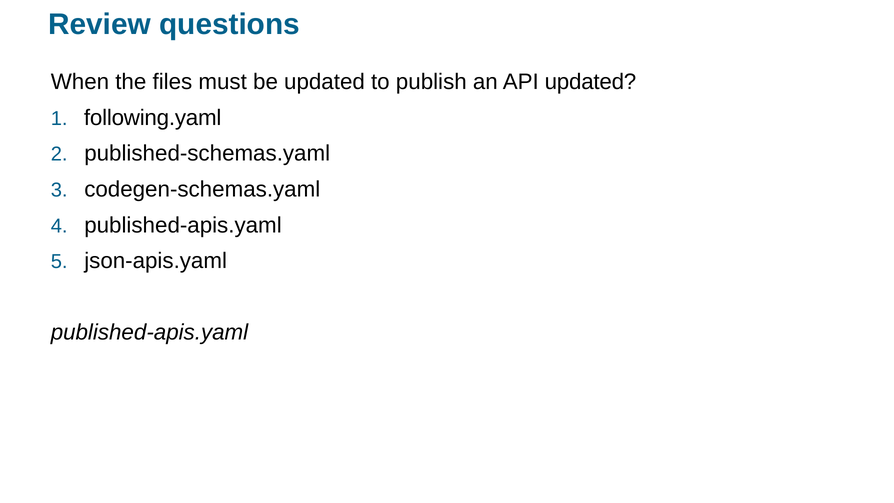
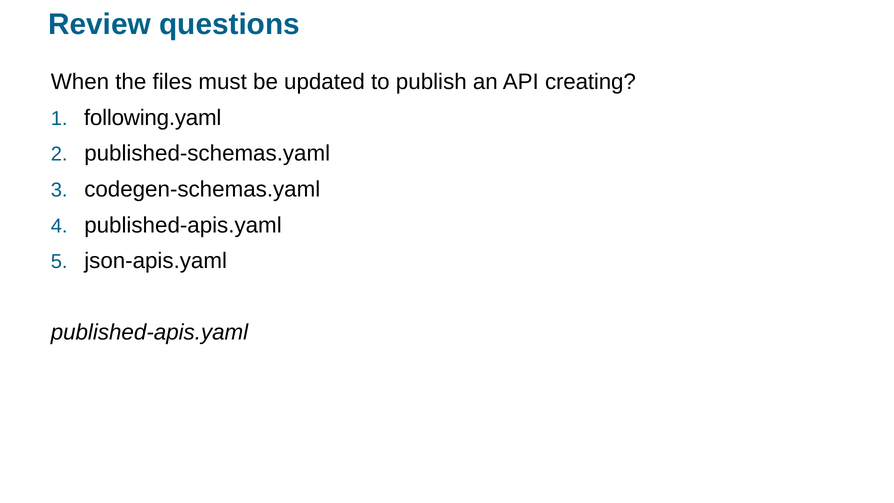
API updated: updated -> creating (590, 82)
